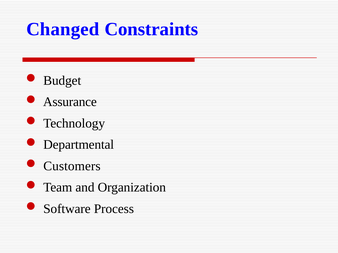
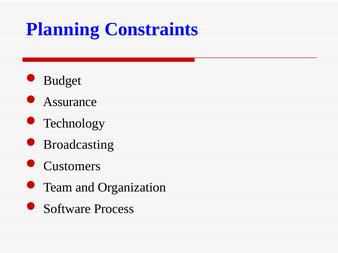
Changed: Changed -> Planning (63, 29)
Departmental: Departmental -> Broadcasting (79, 145)
